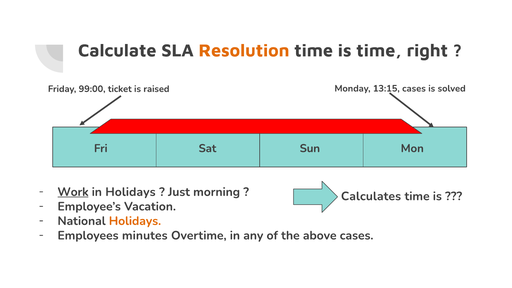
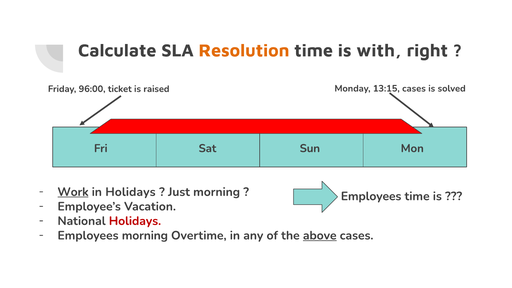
is time: time -> with (379, 51)
99:00: 99:00 -> 96:00 (92, 89)
Calculates: Calculates -> Employees (371, 196)
Holidays colour: orange -> red (135, 221)
Employees minutes: minutes -> morning (145, 235)
above underline: none -> present (320, 235)
